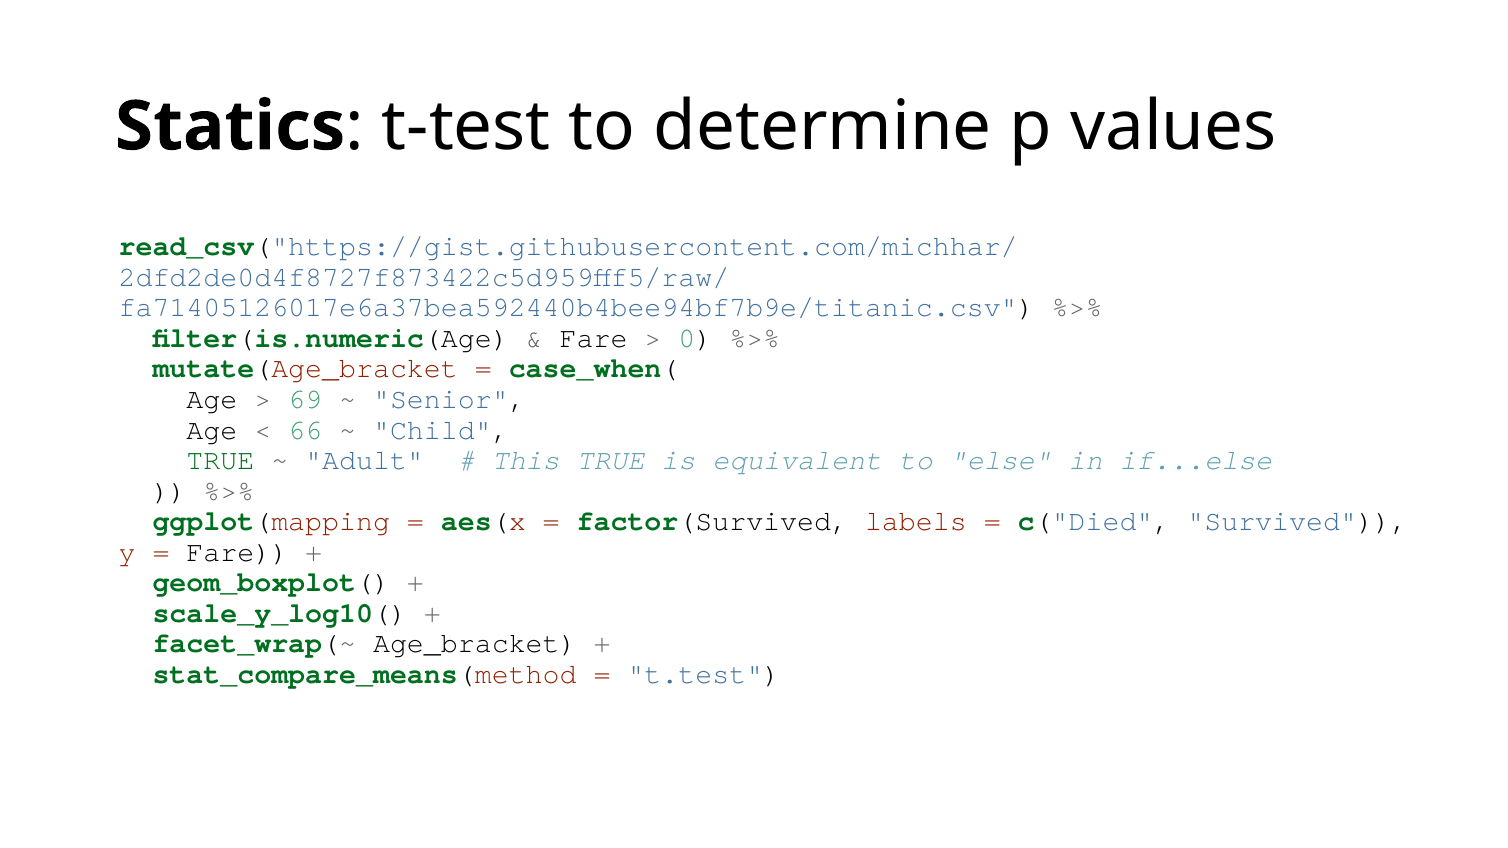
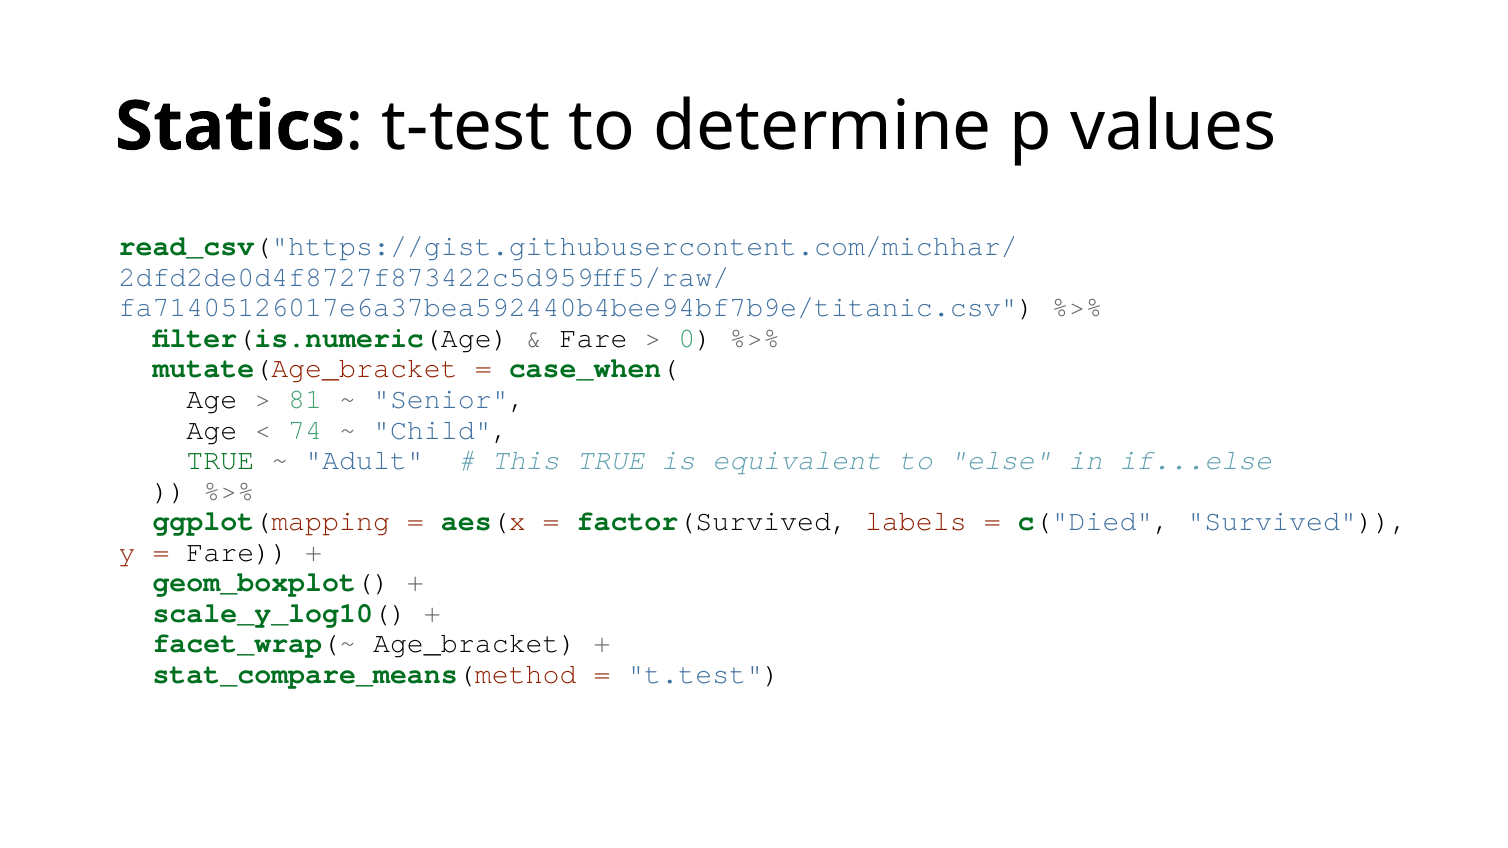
69: 69 -> 81 (305, 399)
66: 66 -> 74 (305, 430)
